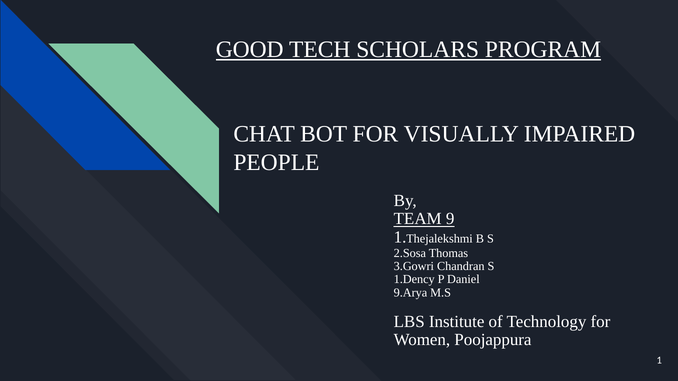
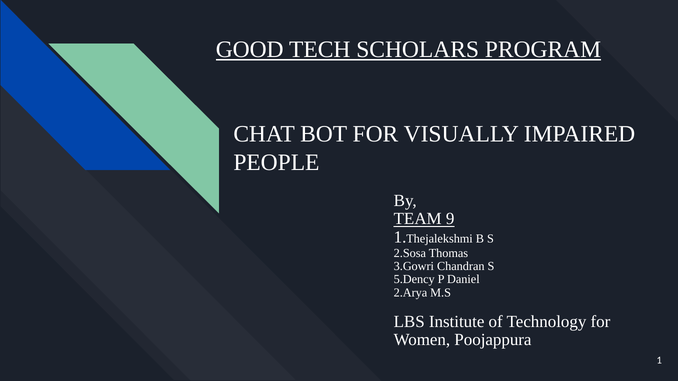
1.Dency: 1.Dency -> 5.Dency (414, 280)
9.Arya: 9.Arya -> 2.Arya (410, 293)
